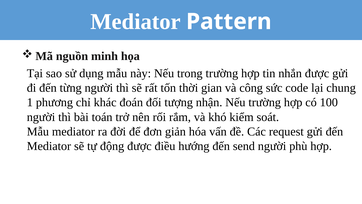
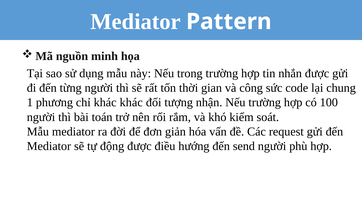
khác đoán: đoán -> khác (131, 102)
